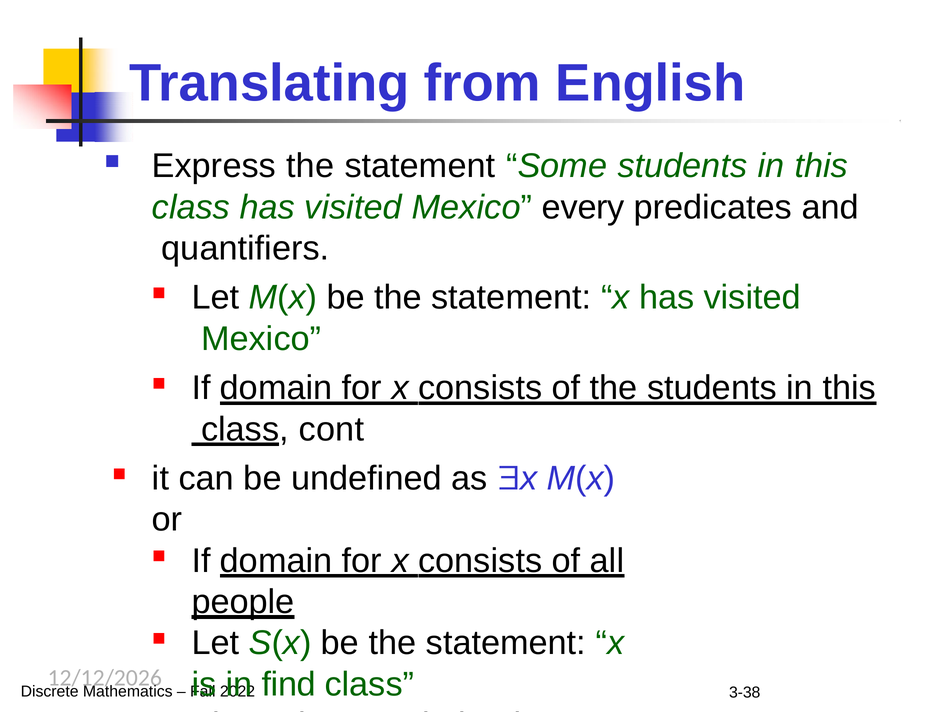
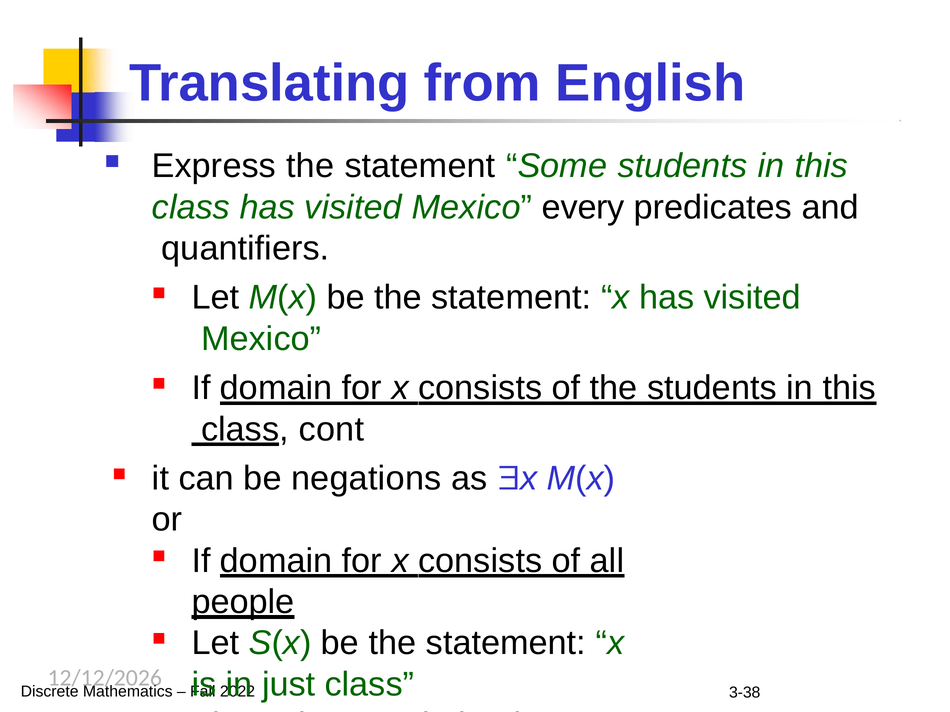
undefined: undefined -> negations (366, 479)
find: find -> just (289, 685)
